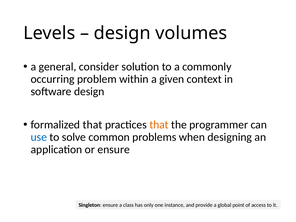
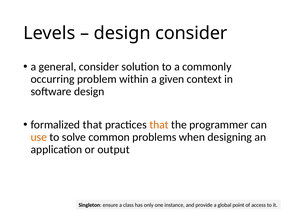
design volumes: volumes -> consider (191, 33)
use colour: blue -> orange (39, 137)
or ensure: ensure -> output (114, 150)
